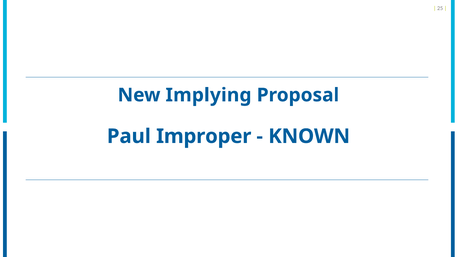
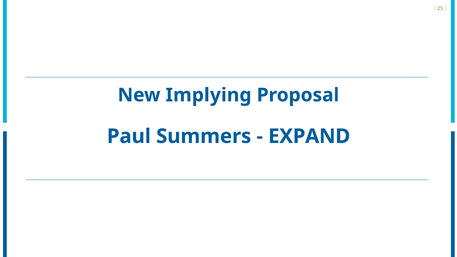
Improper: Improper -> Summers (204, 136)
KNOWN: KNOWN -> EXPAND (309, 136)
